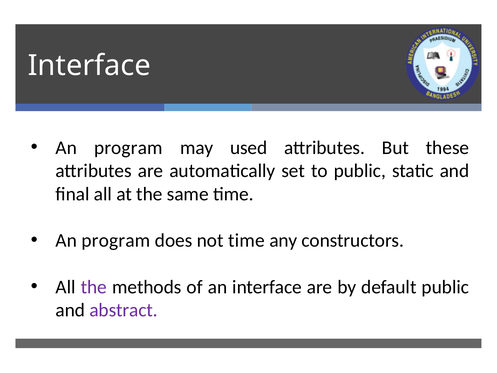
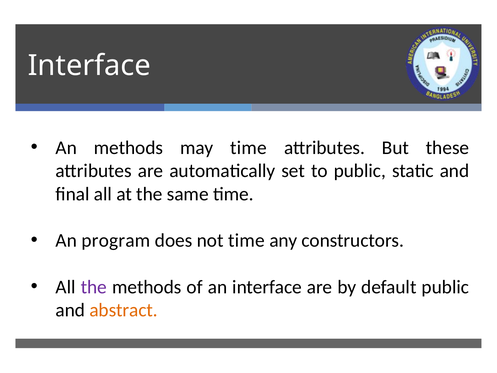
program: program -> methods (128, 148)
may used: used -> time (248, 148)
abstract colour: purple -> orange (124, 310)
